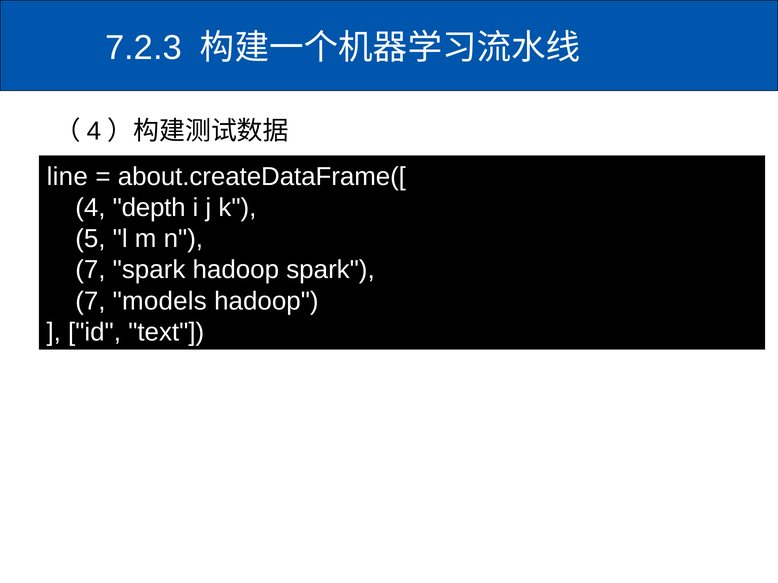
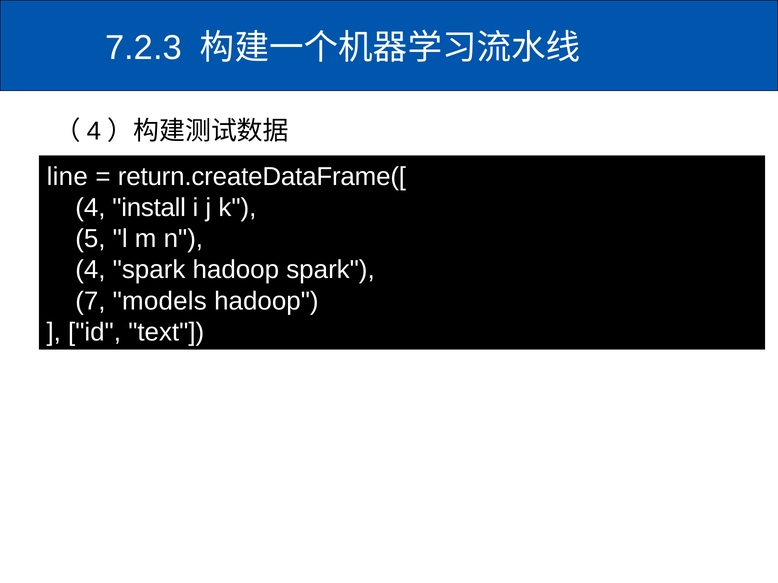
about.createDataFrame([: about.createDataFrame([ -> return.createDataFrame([ (262, 177)
depth: depth -> install (149, 208)
7: 7 -> 4 (90, 270)
